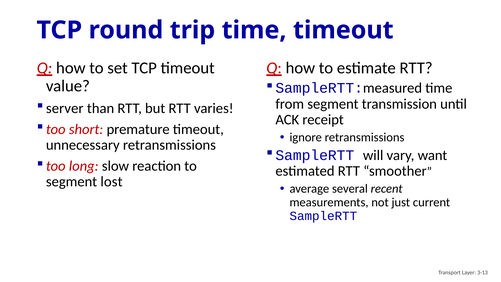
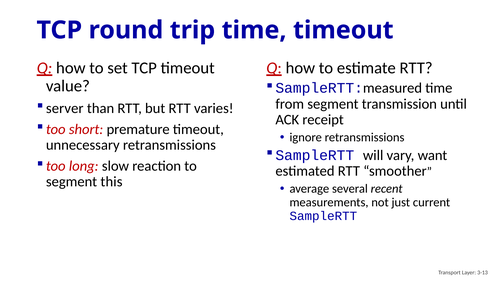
lost: lost -> this (112, 182)
